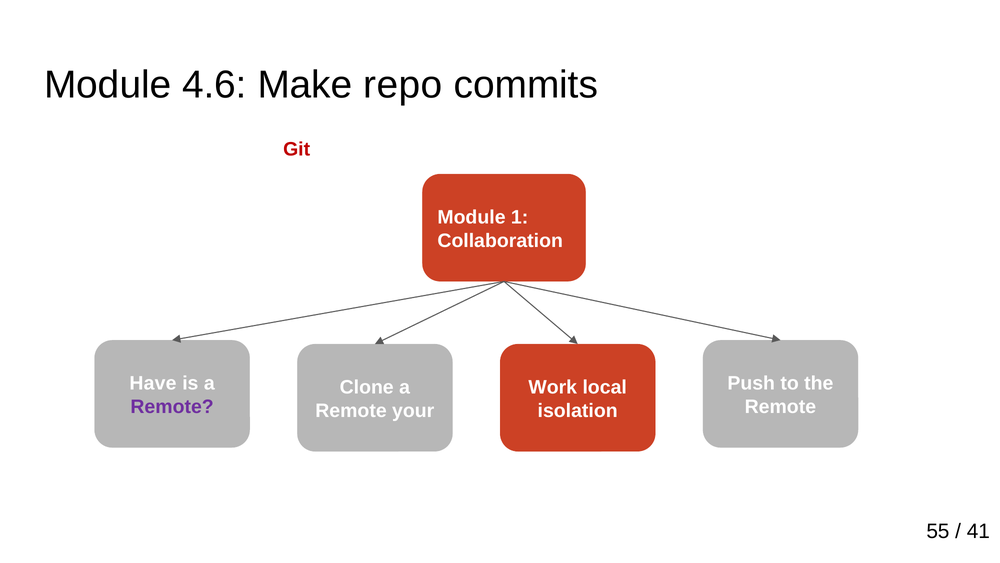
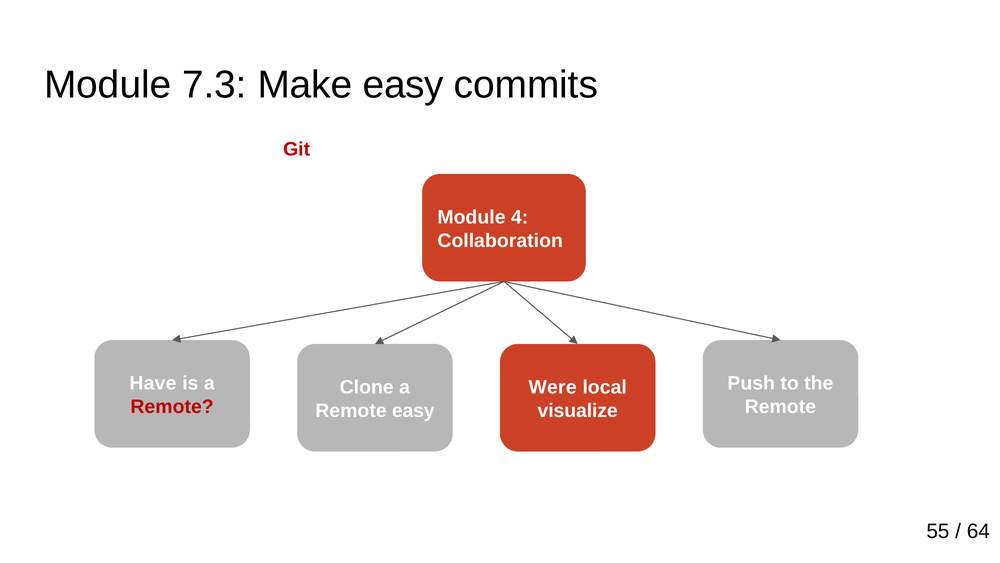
4.6: 4.6 -> 7.3 (214, 85)
Make repo: repo -> easy (403, 85)
Module 1: 1 -> 4 (520, 217)
Work: Work -> Were (553, 387)
Remote colour: purple -> red (172, 407)
Remote your: your -> easy (413, 410)
isolation: isolation -> visualize (578, 410)
41: 41 -> 64 (978, 531)
